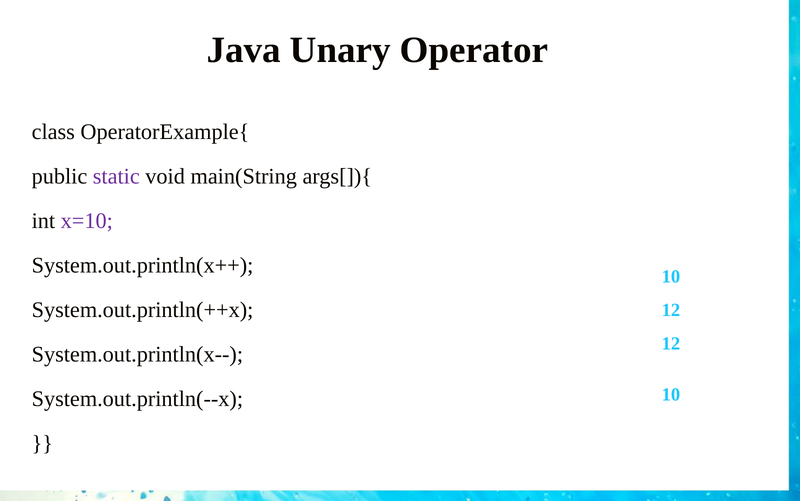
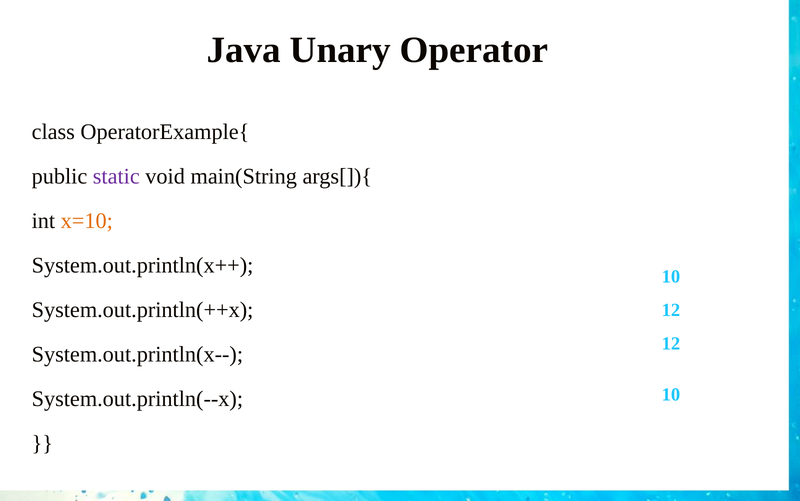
x=10 colour: purple -> orange (87, 221)
